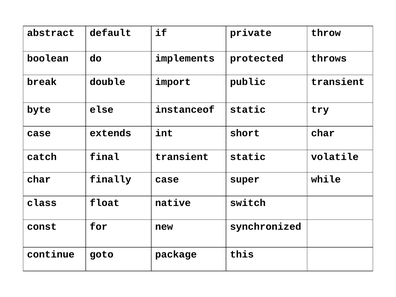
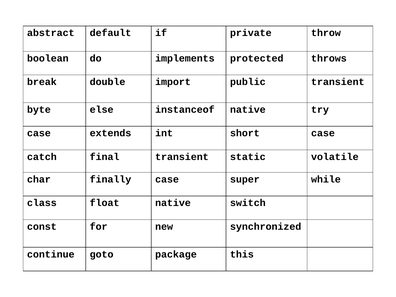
instanceof static: static -> native (248, 110)
short char: char -> case (323, 133)
